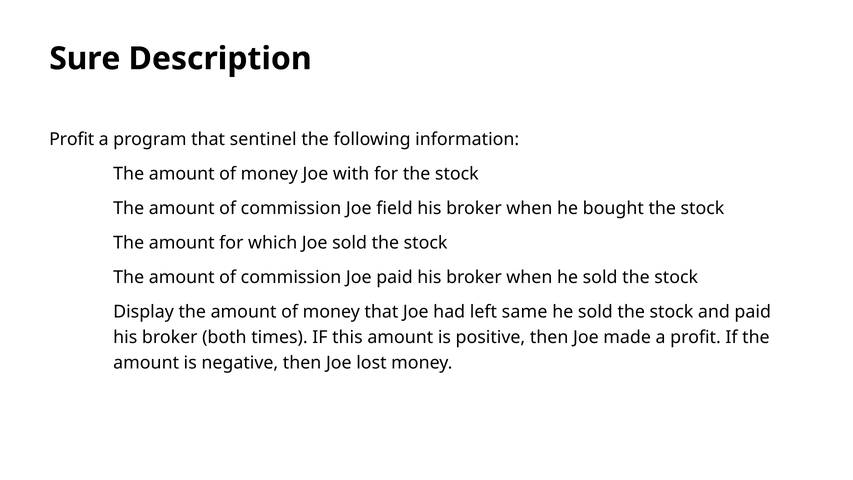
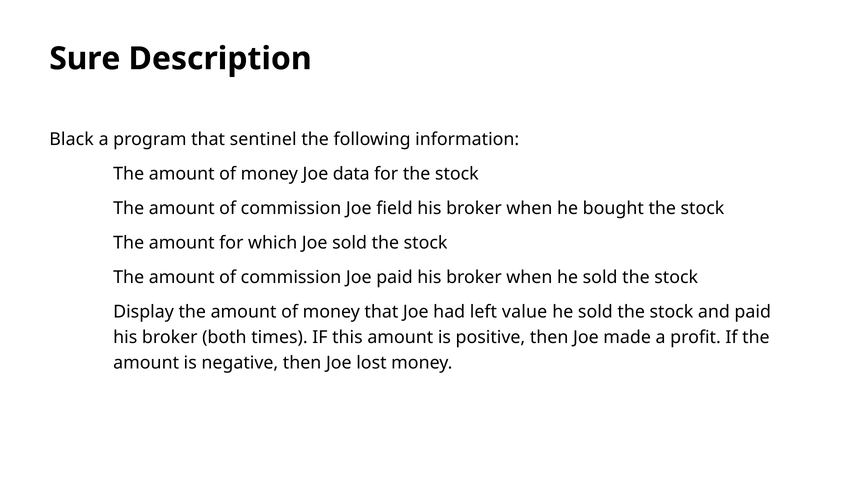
Profit: Profit -> Black (72, 139)
with: with -> data (351, 174)
same: same -> value (525, 312)
